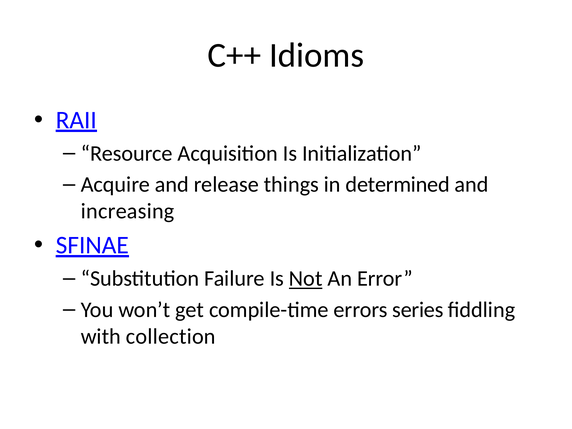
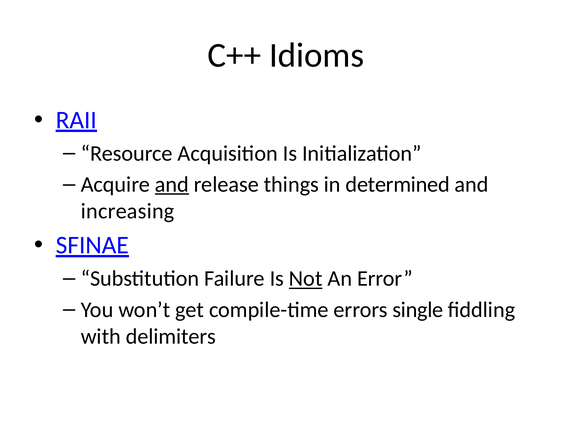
and underline: none -> present (172, 185)
series: series -> single (418, 310)
collection: collection -> delimiters (171, 336)
